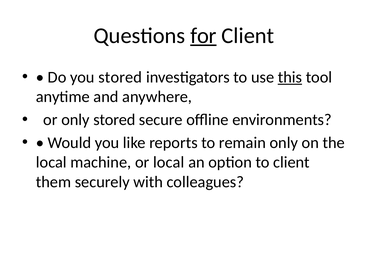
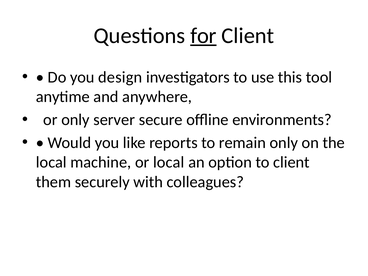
you stored: stored -> design (120, 77)
this underline: present -> none (290, 77)
only stored: stored -> server (114, 120)
